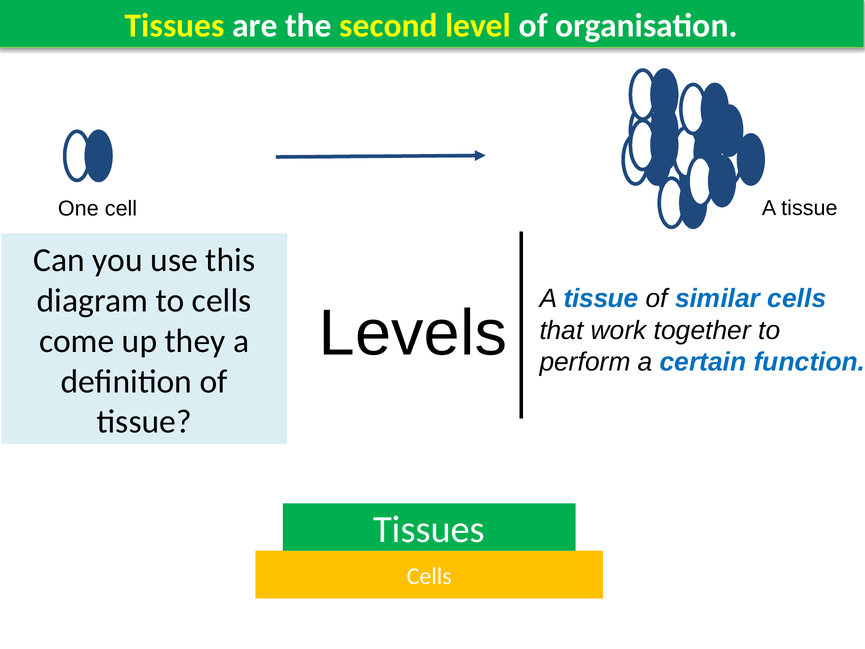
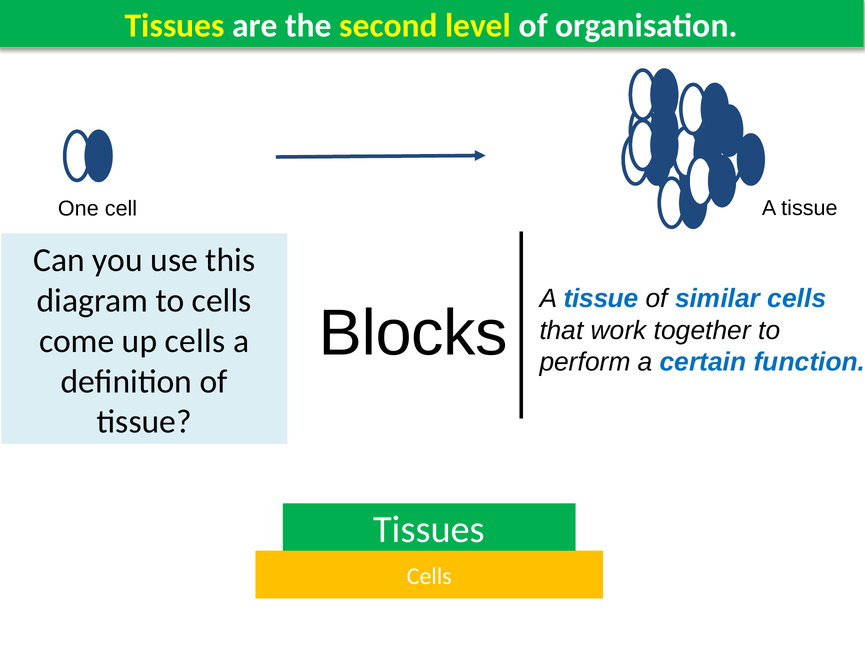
Levels: Levels -> Blocks (413, 333)
up they: they -> cells (195, 341)
